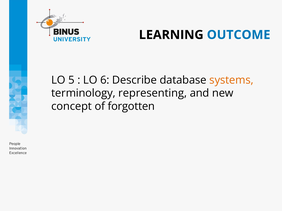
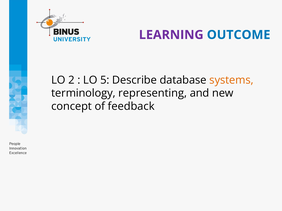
LEARNING colour: black -> purple (171, 35)
5: 5 -> 2 (71, 80)
6: 6 -> 5 (105, 80)
forgotten: forgotten -> feedback (131, 107)
